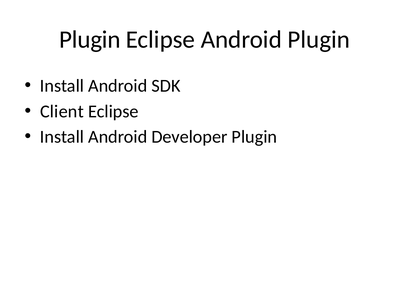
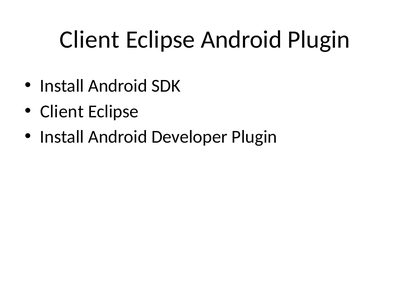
Plugin: Plugin -> Client (90, 40)
